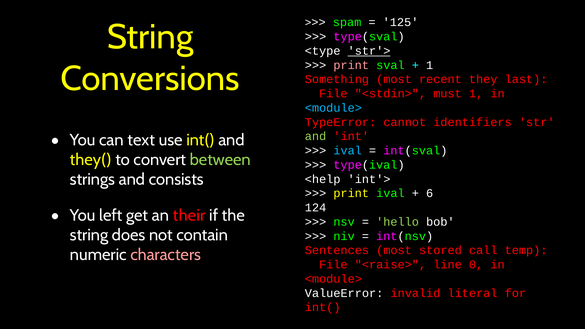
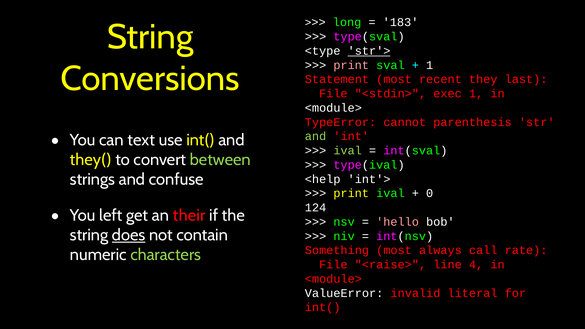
spam: spam -> long (347, 22)
125: 125 -> 183 (401, 22)
Something: Something -> Statement (337, 79)
must: must -> exec (448, 94)
<module> colour: light blue -> white (333, 108)
identifiers: identifiers -> parenthesis (473, 122)
ival colour: light blue -> light green (348, 151)
consists: consists -> confuse (176, 180)
6: 6 -> 0 (430, 193)
hello colour: light green -> pink (398, 222)
does underline: none -> present (129, 235)
Sentences: Sentences -> Something (337, 250)
stored: stored -> always (440, 250)
temp: temp -> rate (526, 250)
characters colour: pink -> light green (166, 255)
0: 0 -> 4 (476, 265)
